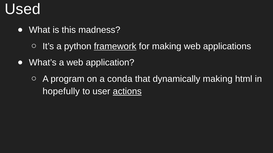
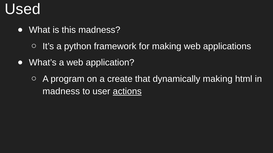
framework underline: present -> none (115, 46)
conda: conda -> create (120, 79)
hopefully: hopefully -> madness (61, 92)
